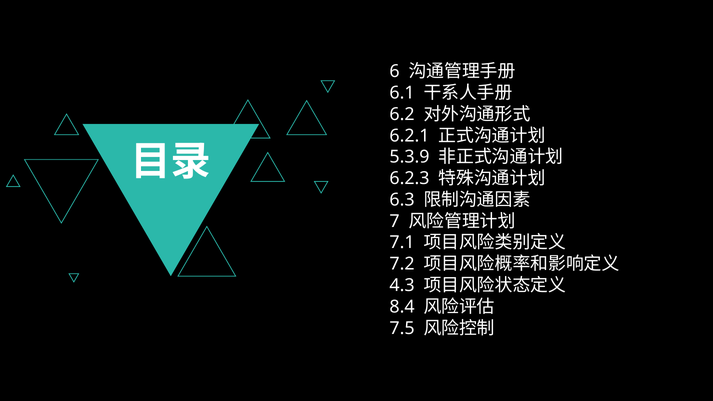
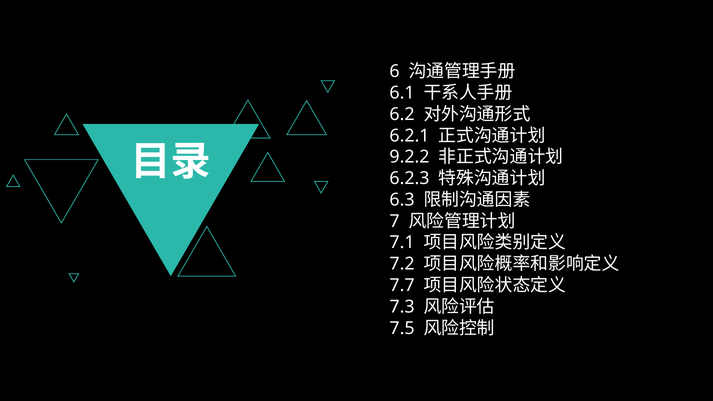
5.3.9: 5.3.9 -> 9.2.2 (410, 157)
4.3: 4.3 -> 7.7 (402, 285)
8.4: 8.4 -> 7.3 (402, 307)
